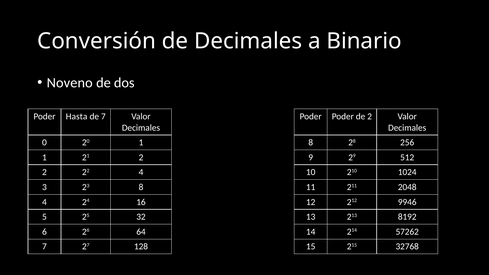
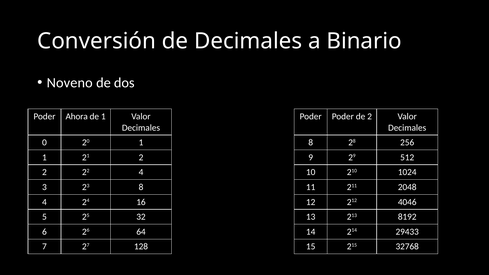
Hasta: Hasta -> Ahora (77, 116)
de 7: 7 -> 1 (103, 116)
9946: 9946 -> 4046 (407, 202)
57262: 57262 -> 29433 (407, 232)
